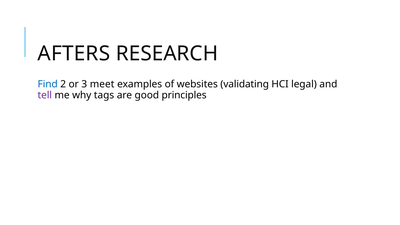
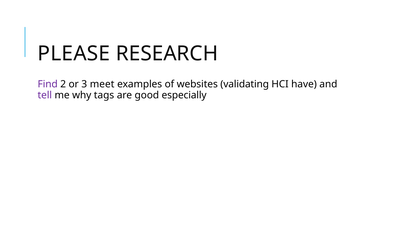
AFTERS: AFTERS -> PLEASE (74, 54)
Find colour: blue -> purple (48, 84)
legal: legal -> have (304, 84)
principles: principles -> especially (184, 95)
